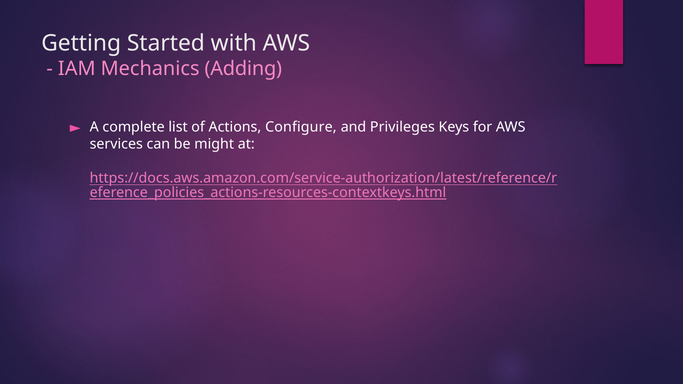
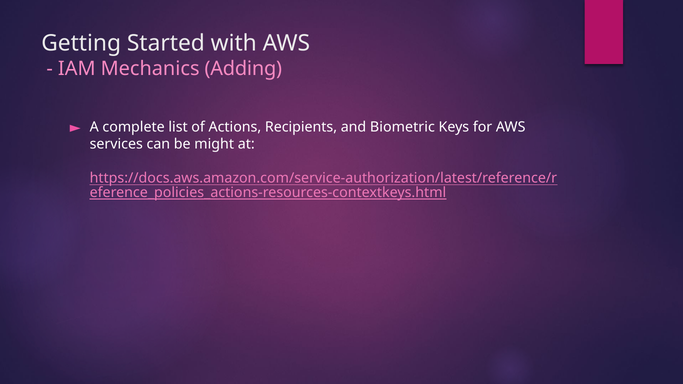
Configure: Configure -> Recipients (301, 127)
Privileges: Privileges -> Biometric (402, 127)
